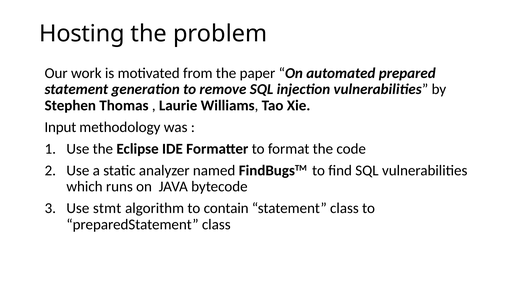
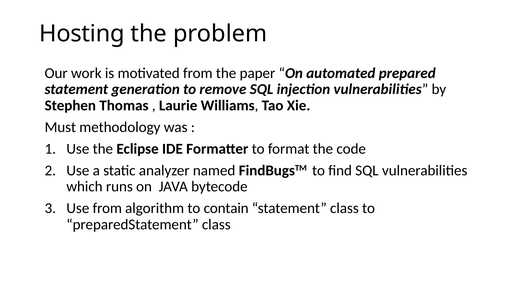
Input: Input -> Must (60, 127)
Use stmt: stmt -> from (107, 208)
